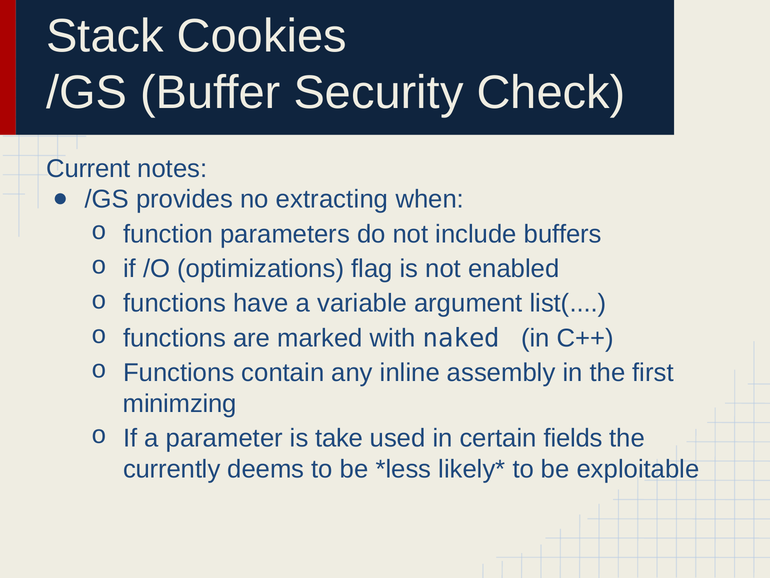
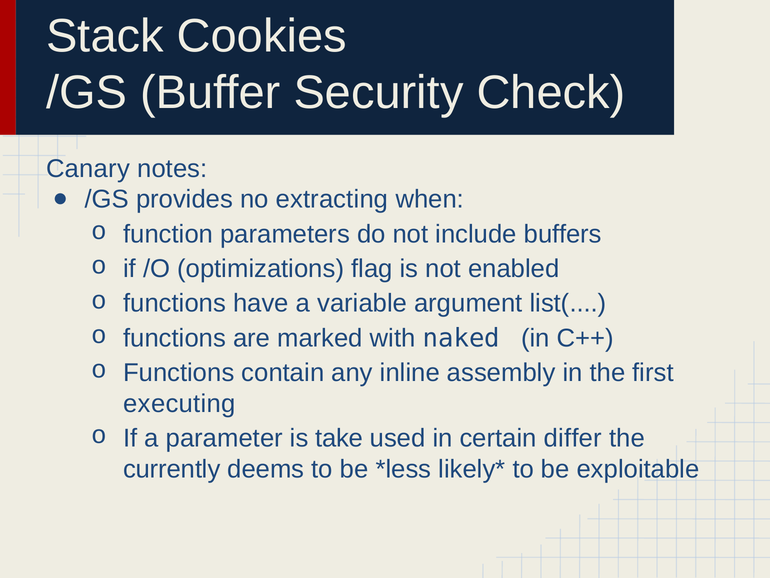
Current: Current -> Canary (88, 168)
minimzing: minimzing -> executing (179, 403)
fields: fields -> differ (573, 438)
